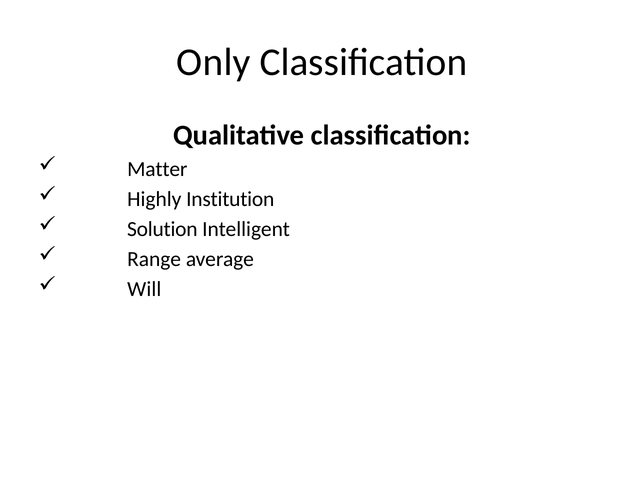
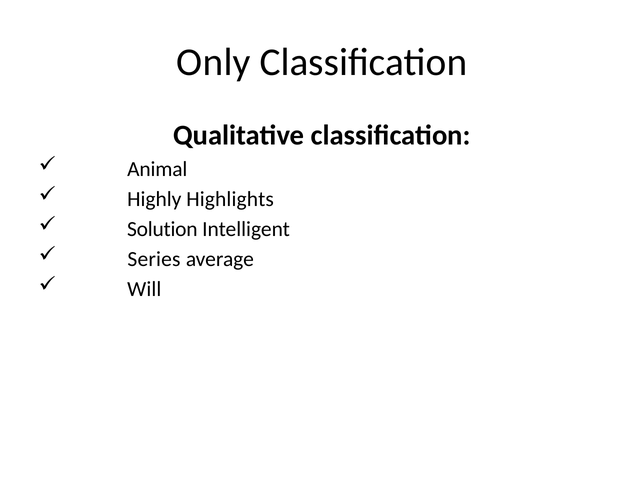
Matter: Matter -> Animal (157, 169)
Institution: Institution -> Highlights (230, 199)
Range: Range -> Series (154, 259)
